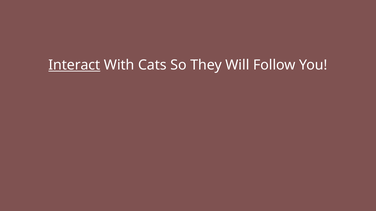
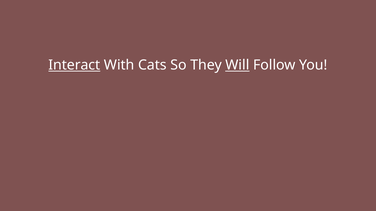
Will underline: none -> present (237, 65)
